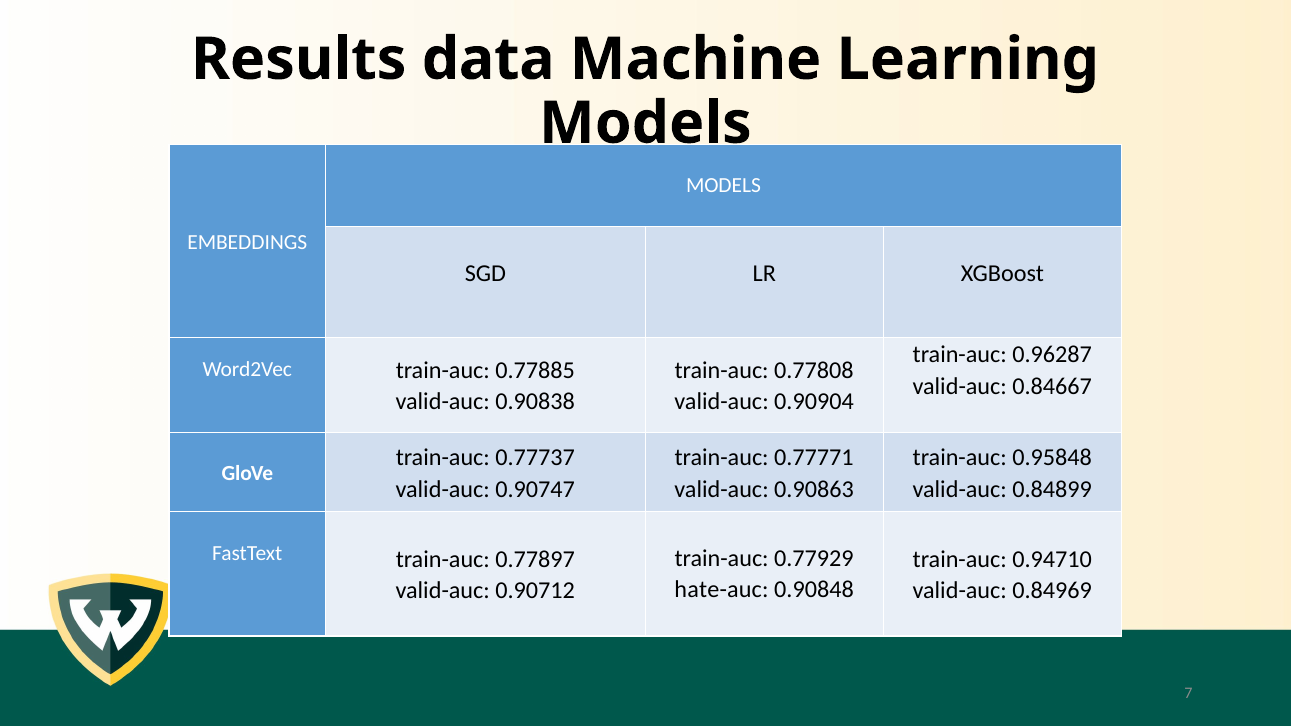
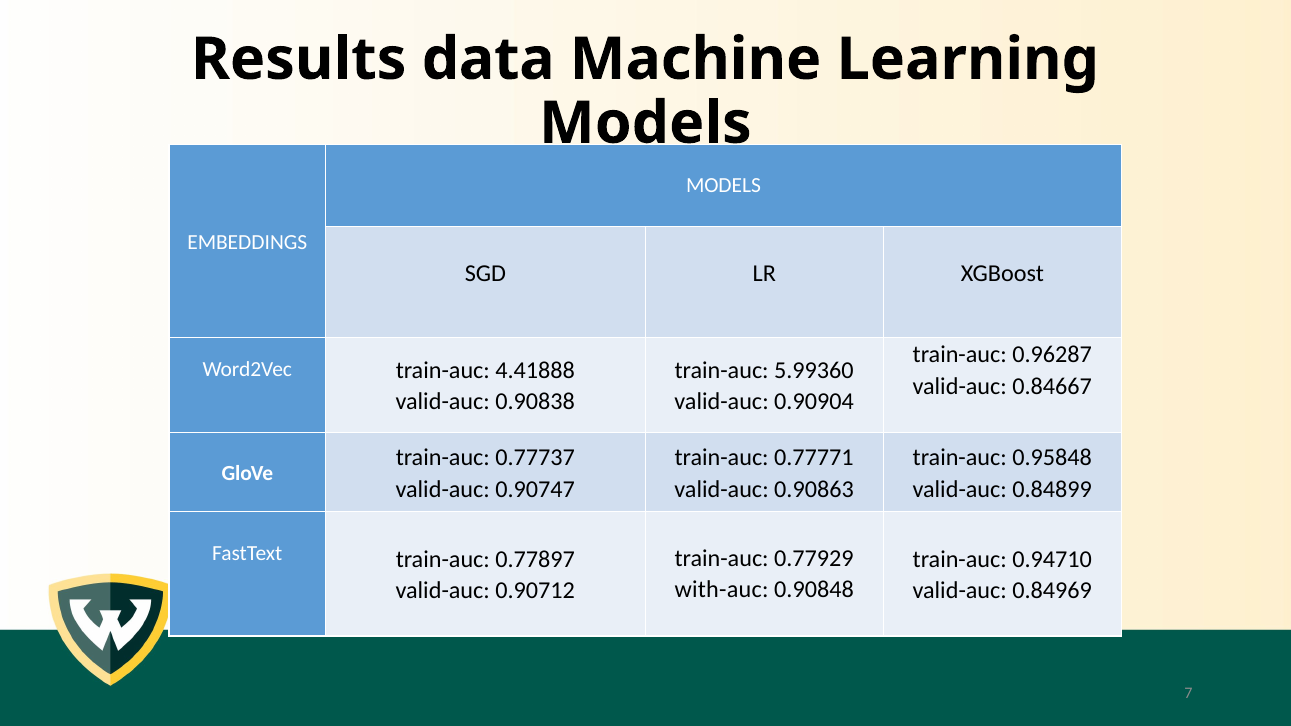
0.77808: 0.77808 -> 5.99360 (814, 370)
0.77885: 0.77885 -> 4.41888 (535, 370)
hate-auc: hate-auc -> with-auc (721, 590)
